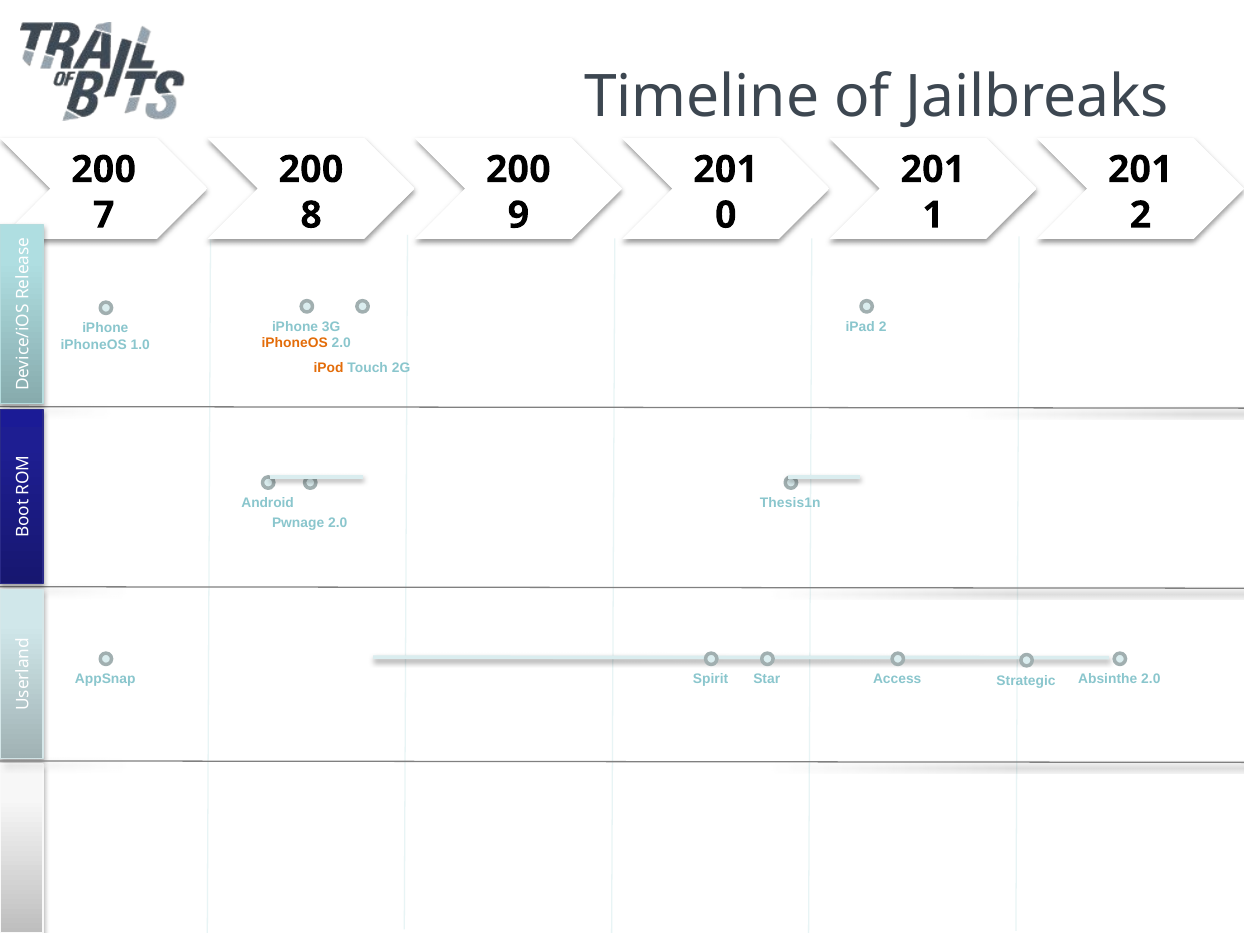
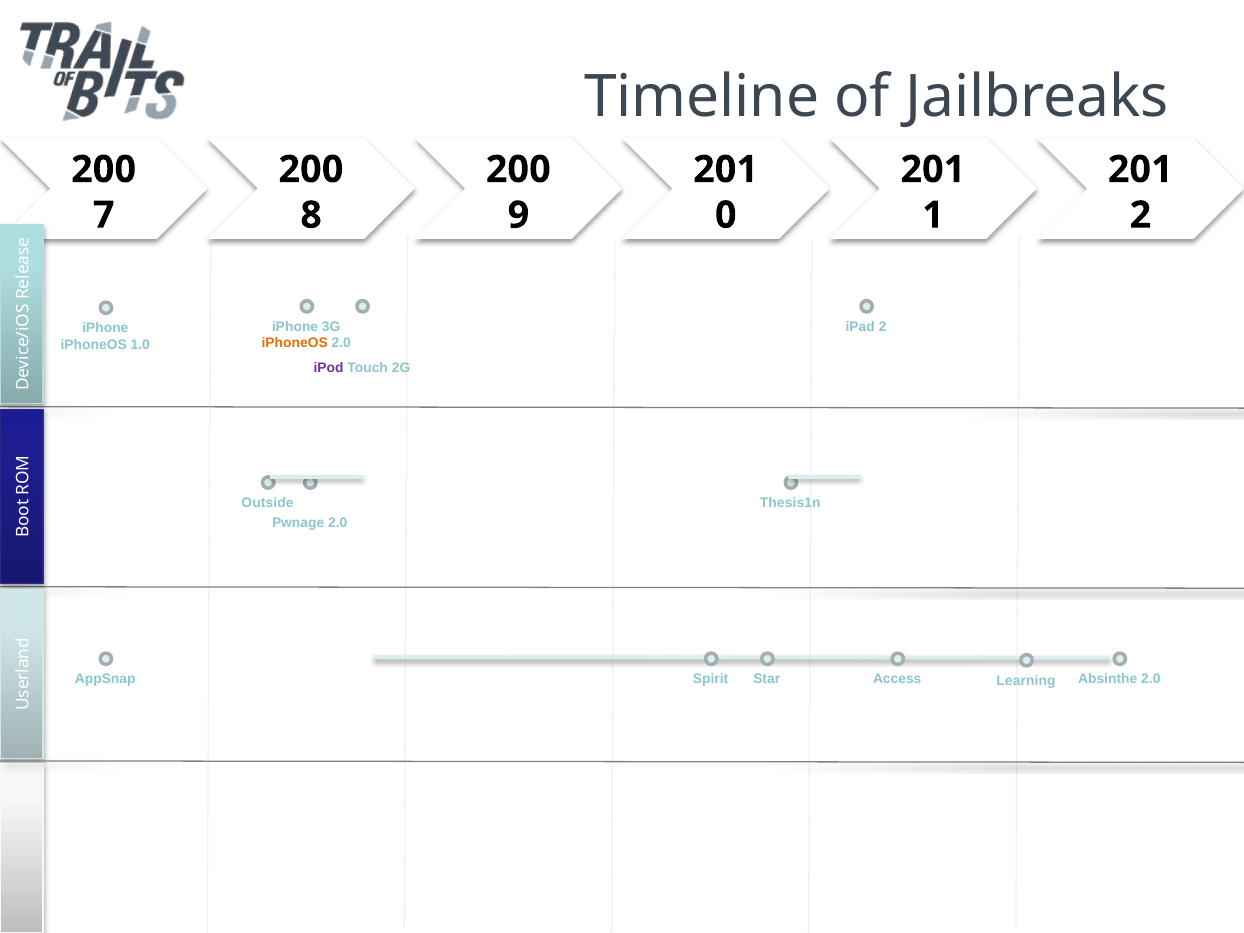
iPod colour: orange -> purple (329, 368)
Android: Android -> Outside (267, 503)
Strategic: Strategic -> Learning (1026, 681)
